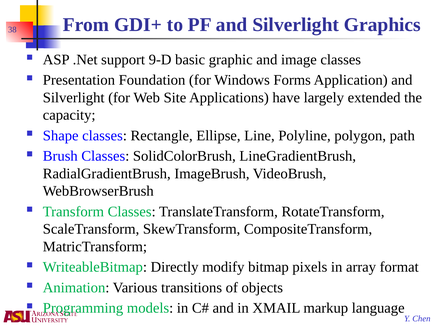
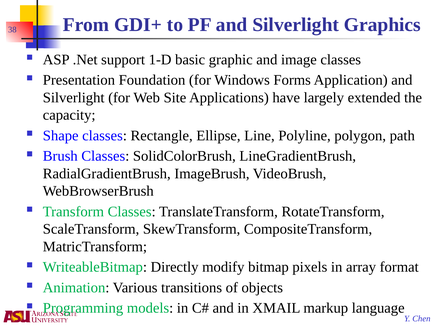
9-D: 9-D -> 1-D (160, 60)
